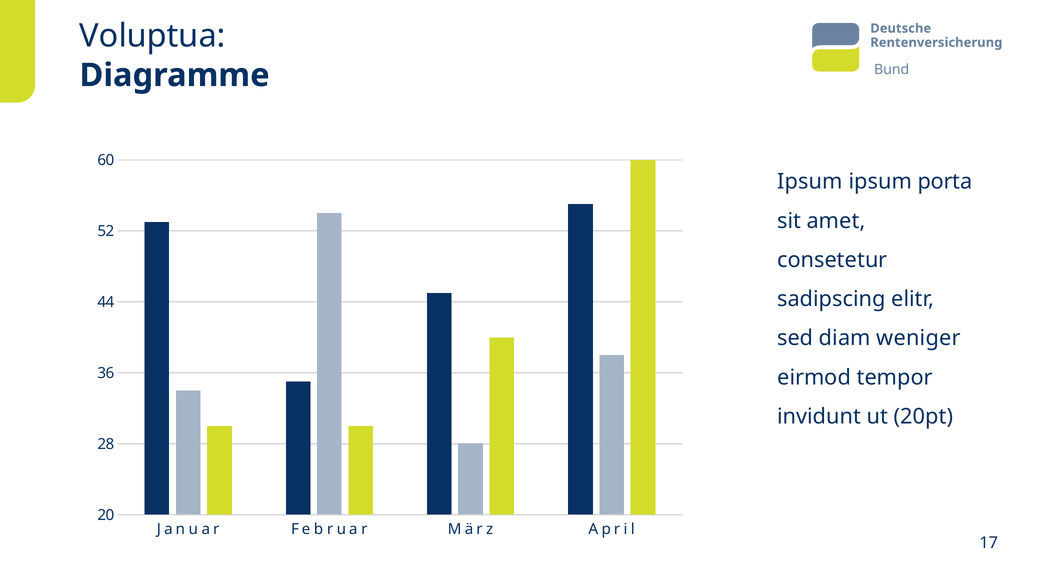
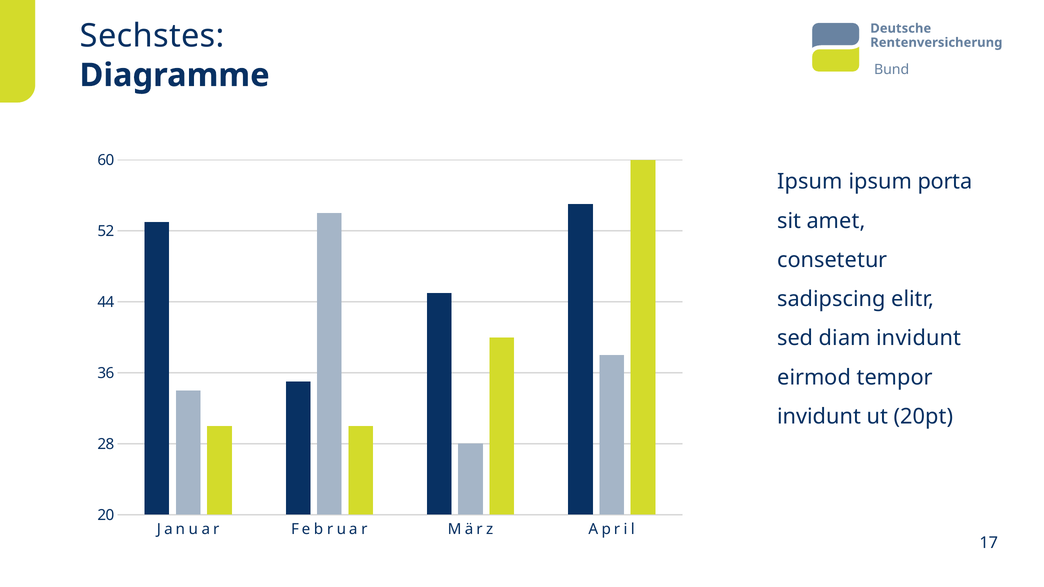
Voluptua: Voluptua -> Sechstes (152, 36)
diam weniger: weniger -> invidunt (919, 338)
